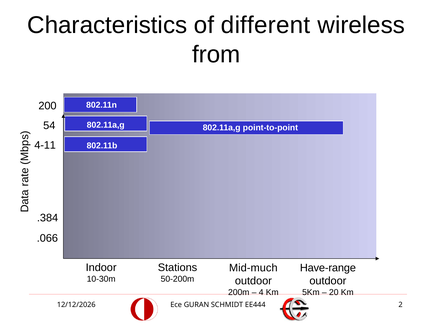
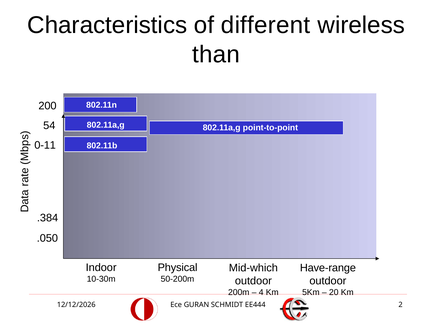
from: from -> than (216, 54)
4-11: 4-11 -> 0-11 (45, 145)
.066: .066 -> .050 (47, 238)
Stations: Stations -> Physical (178, 268)
Mid-much: Mid-much -> Mid-which (253, 268)
